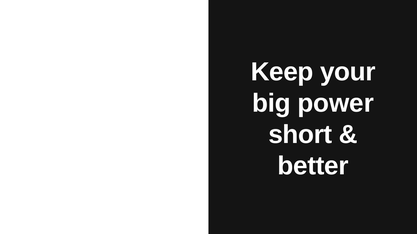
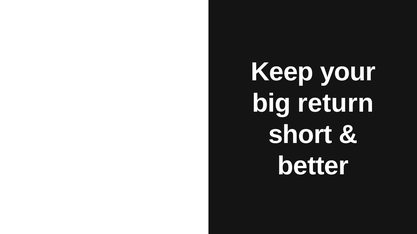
power: power -> return (336, 103)
